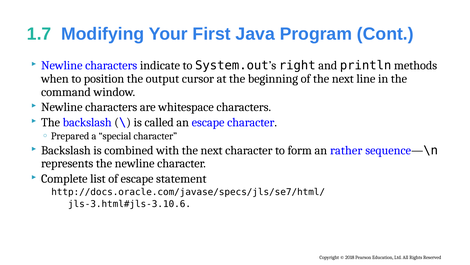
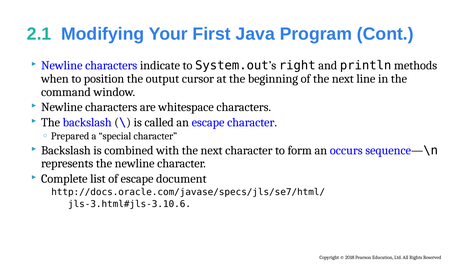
1.7: 1.7 -> 2.1 (39, 34)
rather: rather -> occurs (346, 150)
statement: statement -> document (181, 178)
